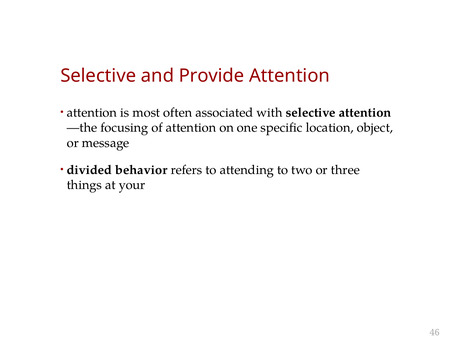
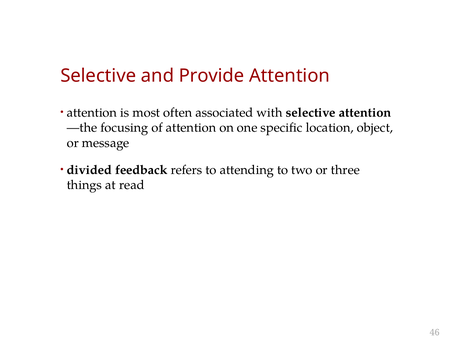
behavior: behavior -> feedback (141, 170)
your: your -> read (132, 185)
